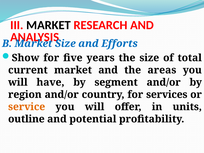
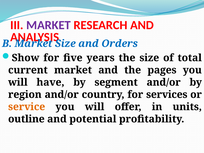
MARKET colour: black -> purple (49, 25)
Efforts: Efforts -> Orders (120, 44)
areas: areas -> pages (162, 70)
